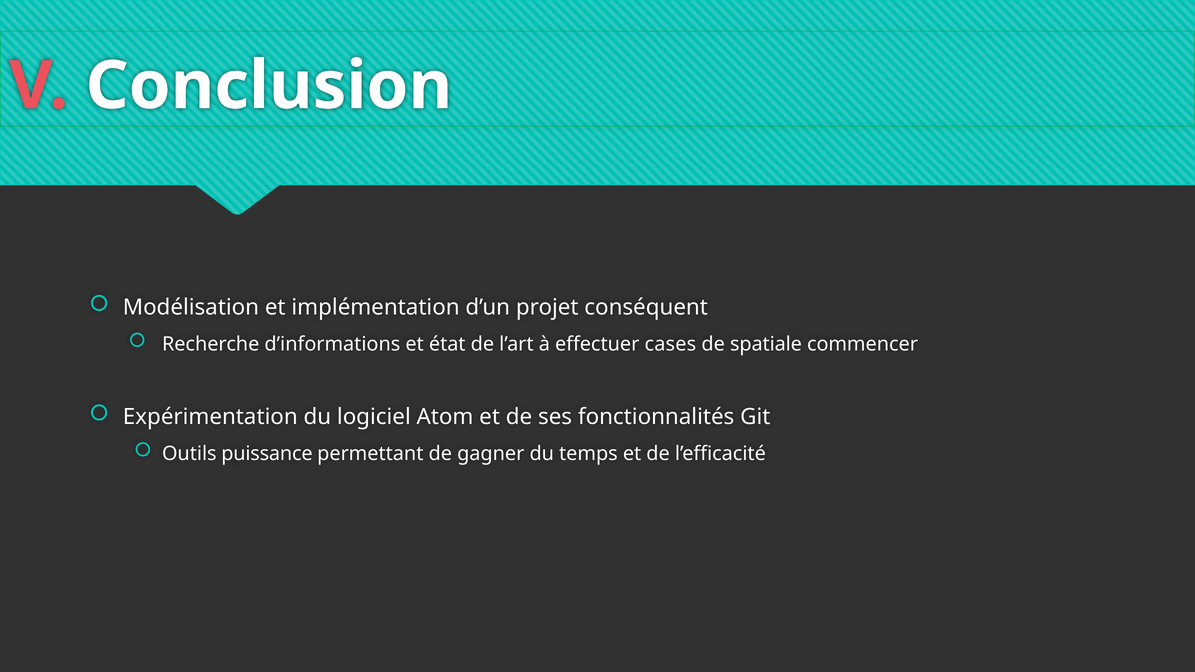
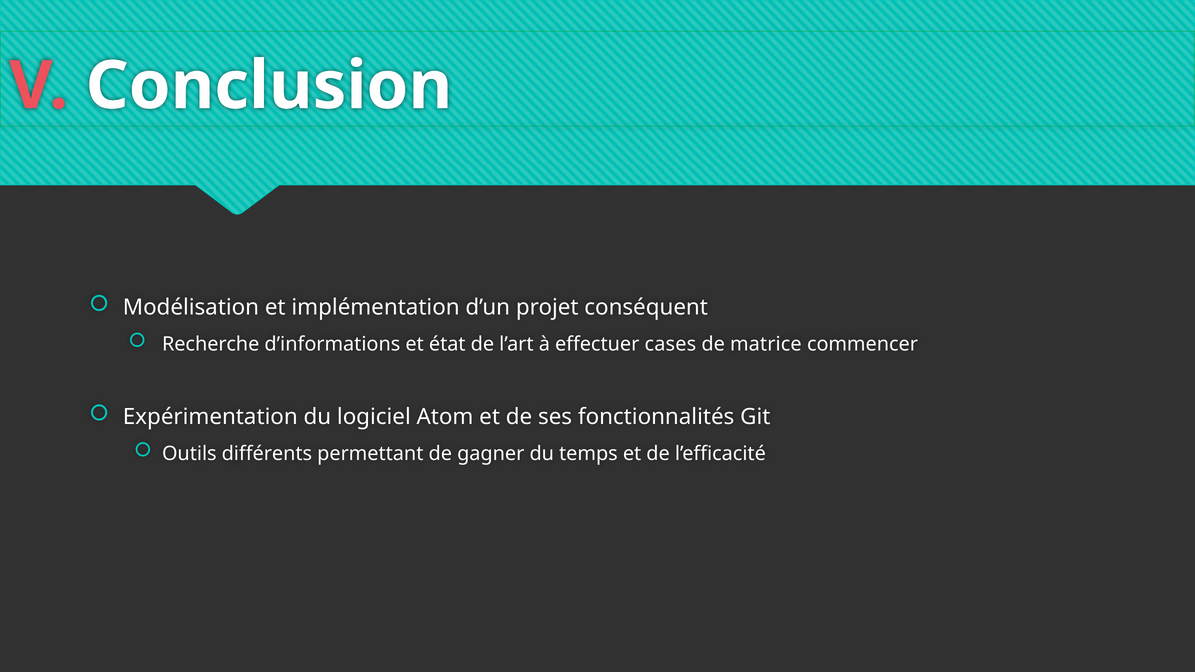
spatiale: spatiale -> matrice (766, 344)
puissance: puissance -> différents (267, 454)
